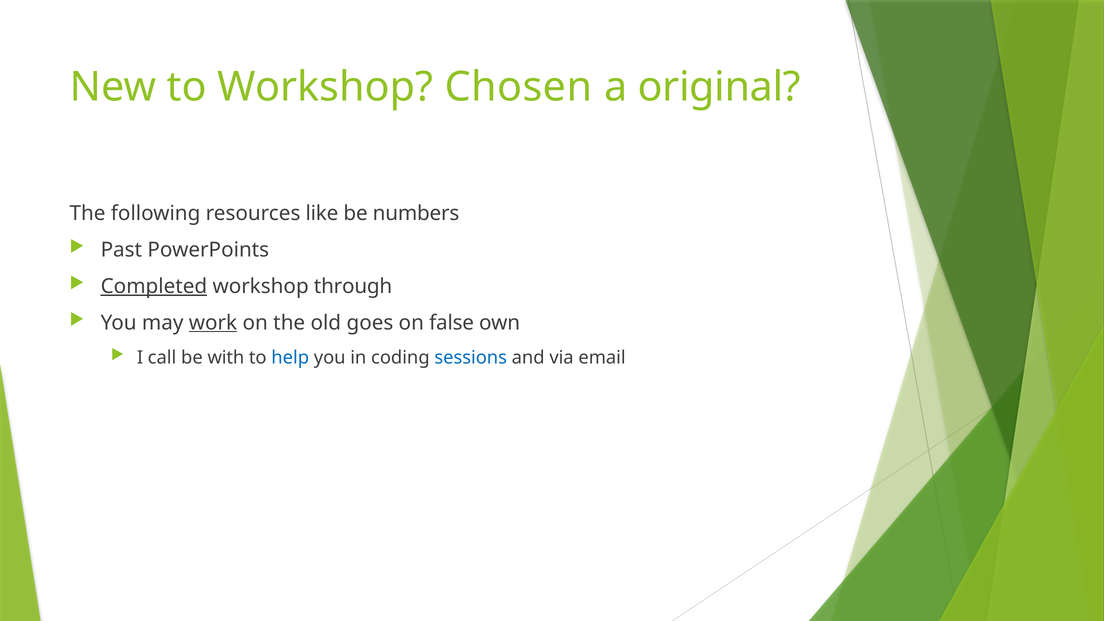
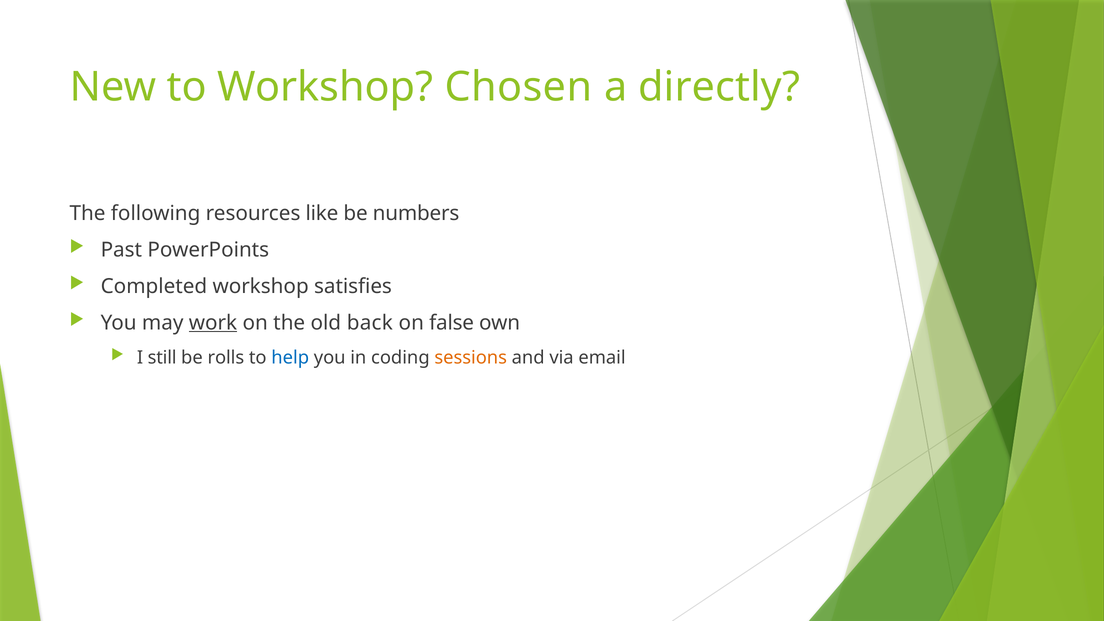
original: original -> directly (719, 87)
Completed underline: present -> none (154, 286)
through: through -> satisfies (353, 286)
goes: goes -> back (370, 323)
call: call -> still (162, 357)
with: with -> rolls (226, 357)
sessions colour: blue -> orange (471, 357)
